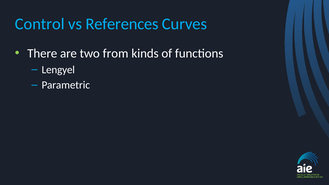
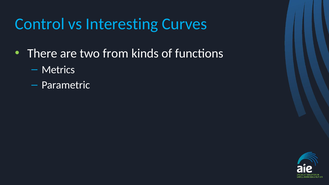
References: References -> Interesting (122, 24)
Lengyel: Lengyel -> Metrics (58, 70)
